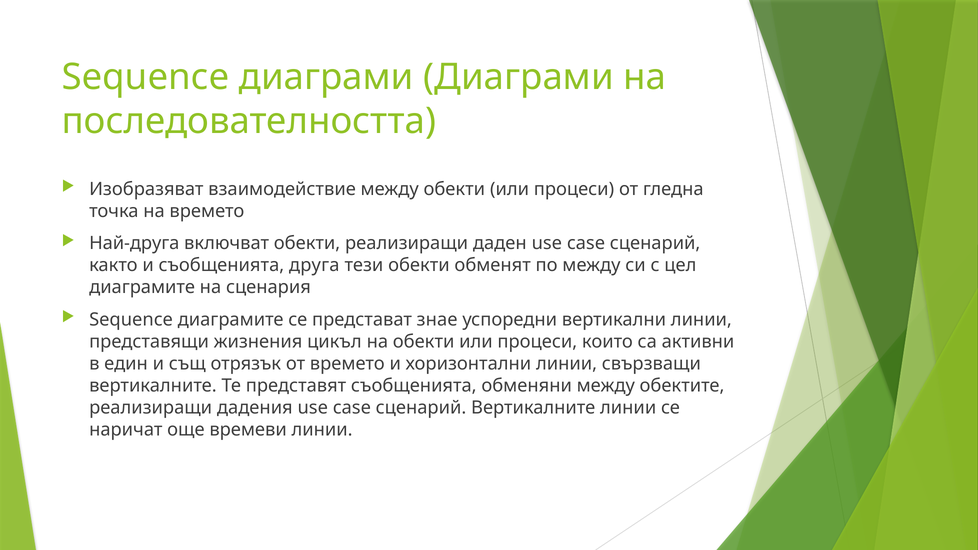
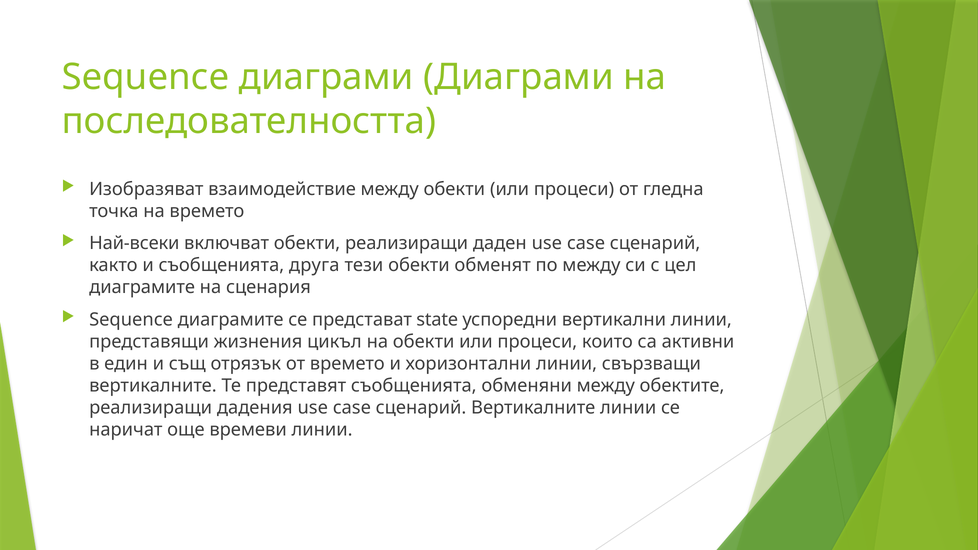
Най-друга: Най-друга -> Най-всеки (134, 243)
знае: знае -> state (437, 320)
